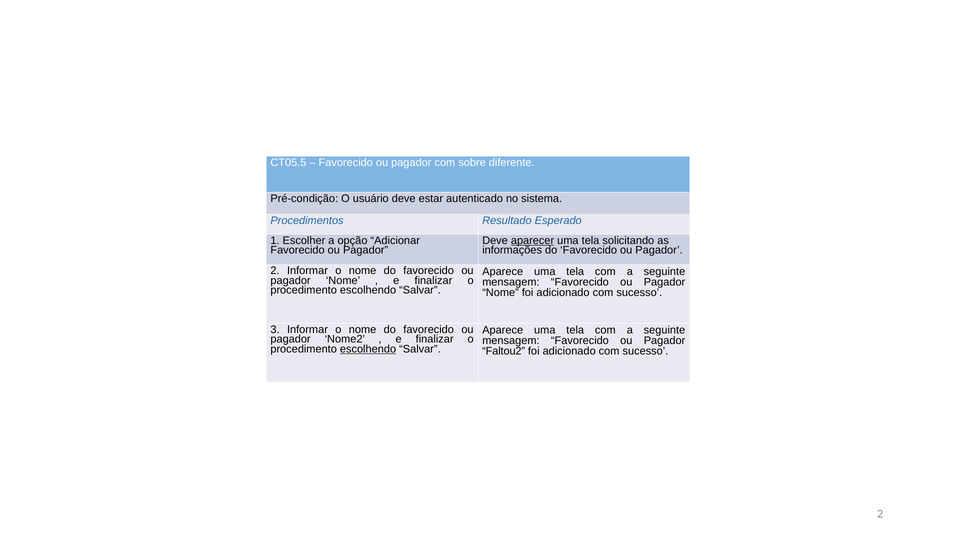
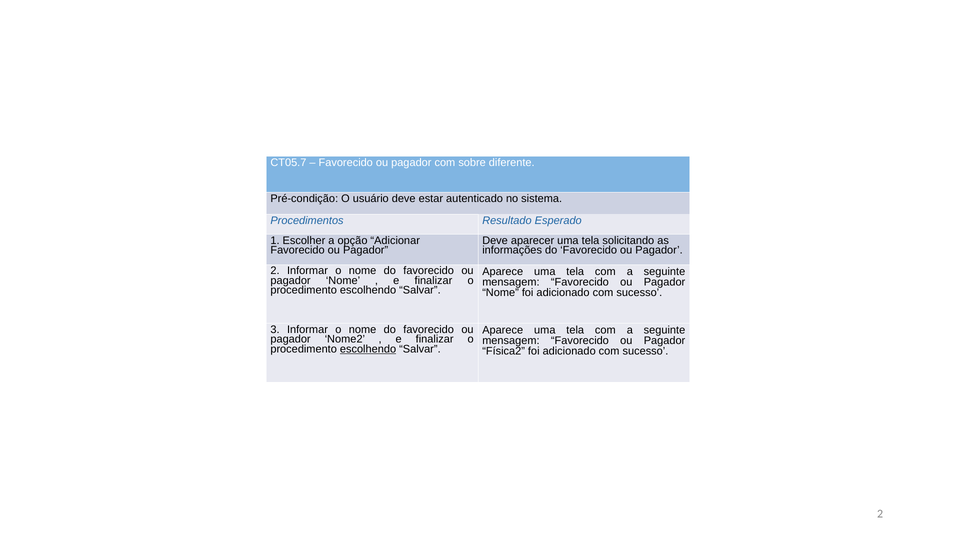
CT05.5: CT05.5 -> CT05.7 (288, 162)
aparecer underline: present -> none (533, 240)
Faltou2: Faltou2 -> Física2 (504, 351)
